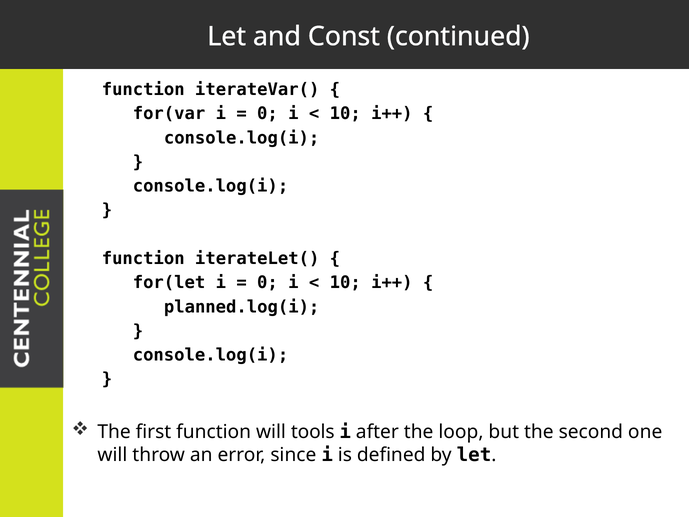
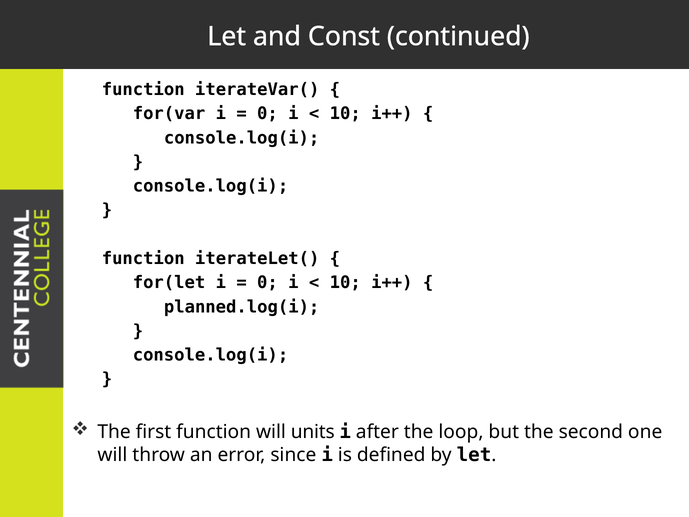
tools: tools -> units (313, 432)
